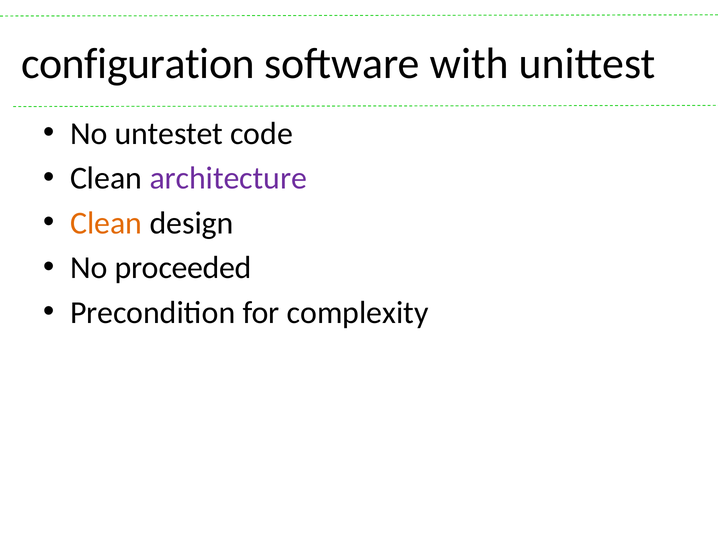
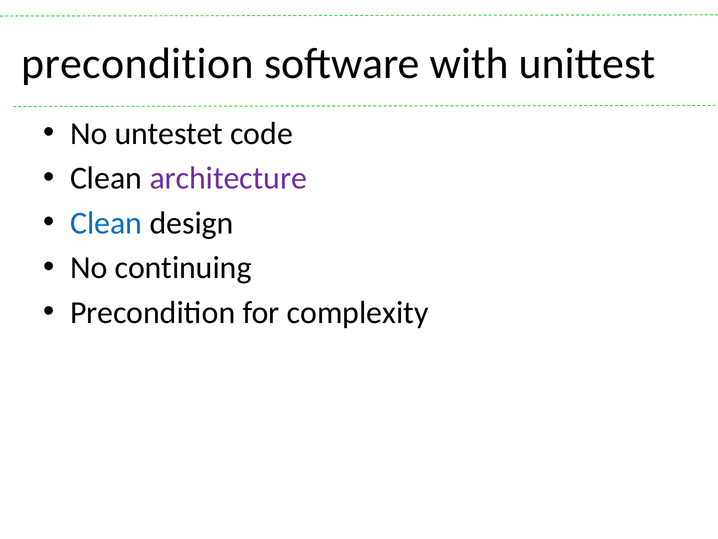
configuration: configuration -> precondition (138, 63)
Clean colour: orange -> blue (106, 223)
proceeded: proceeded -> continuing (183, 268)
